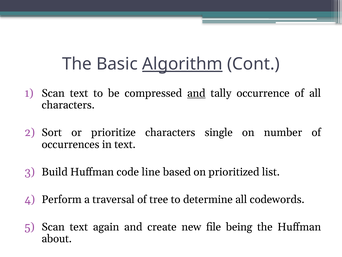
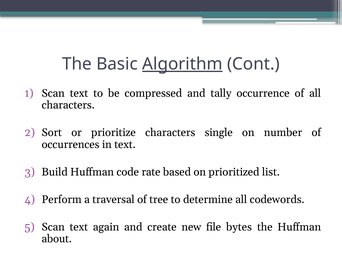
and underline: present -> none (196, 93)
line: line -> rate (151, 172)
being: being -> bytes (239, 227)
